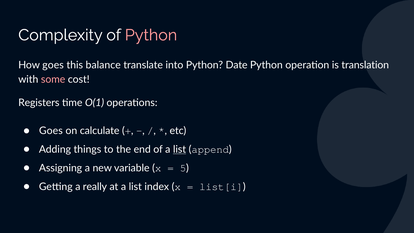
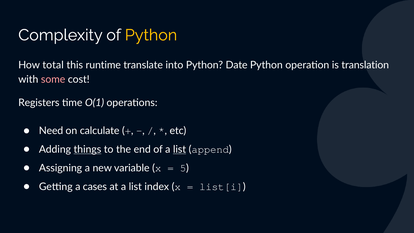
Python colour: pink -> yellow (151, 35)
How goes: goes -> total (53, 65)
balance: balance -> runtime (103, 65)
Goes: Goes -> Need (51, 131)
things underline: none -> present (87, 149)
really: really -> cases (95, 187)
